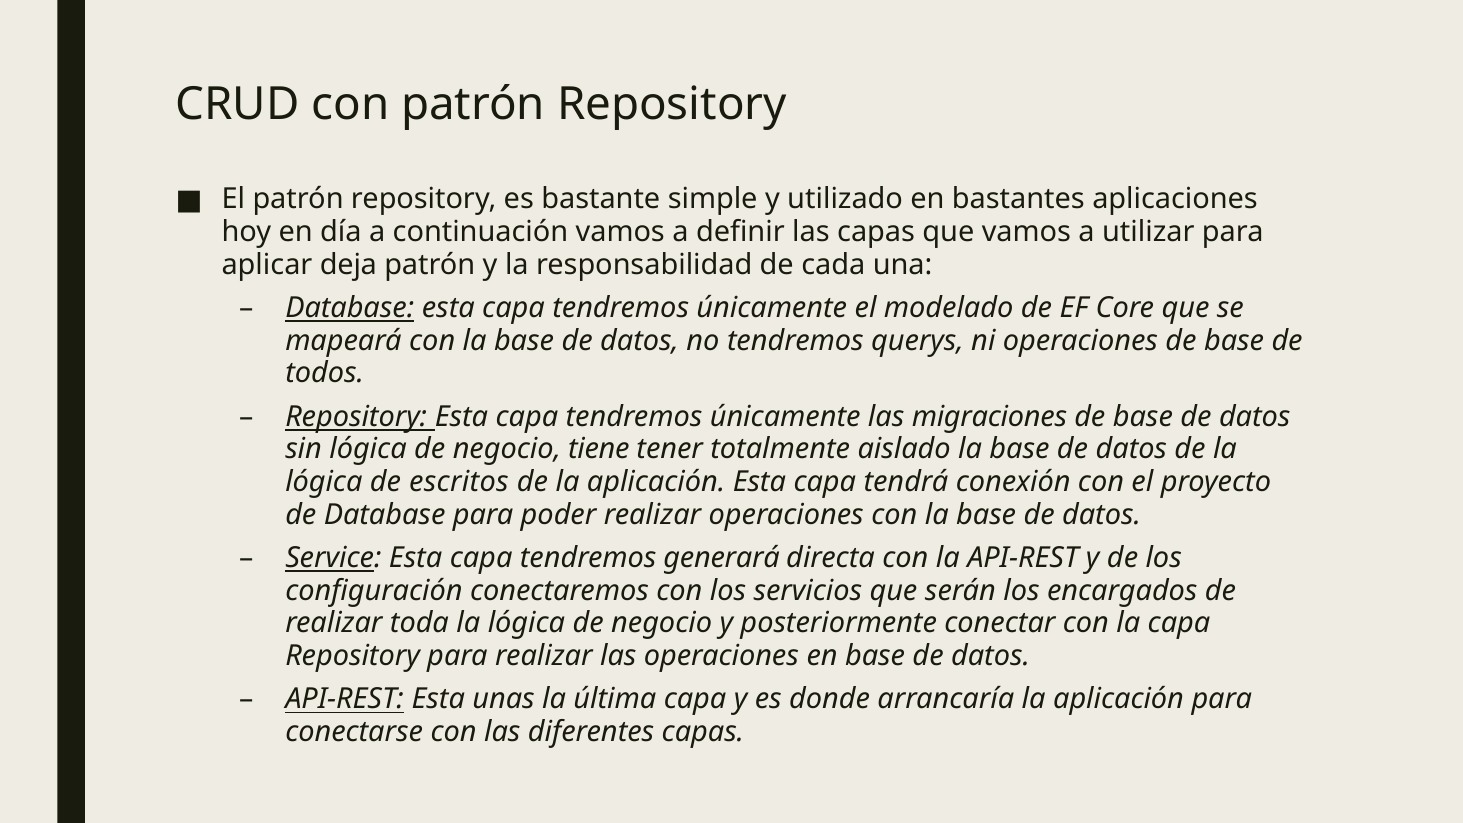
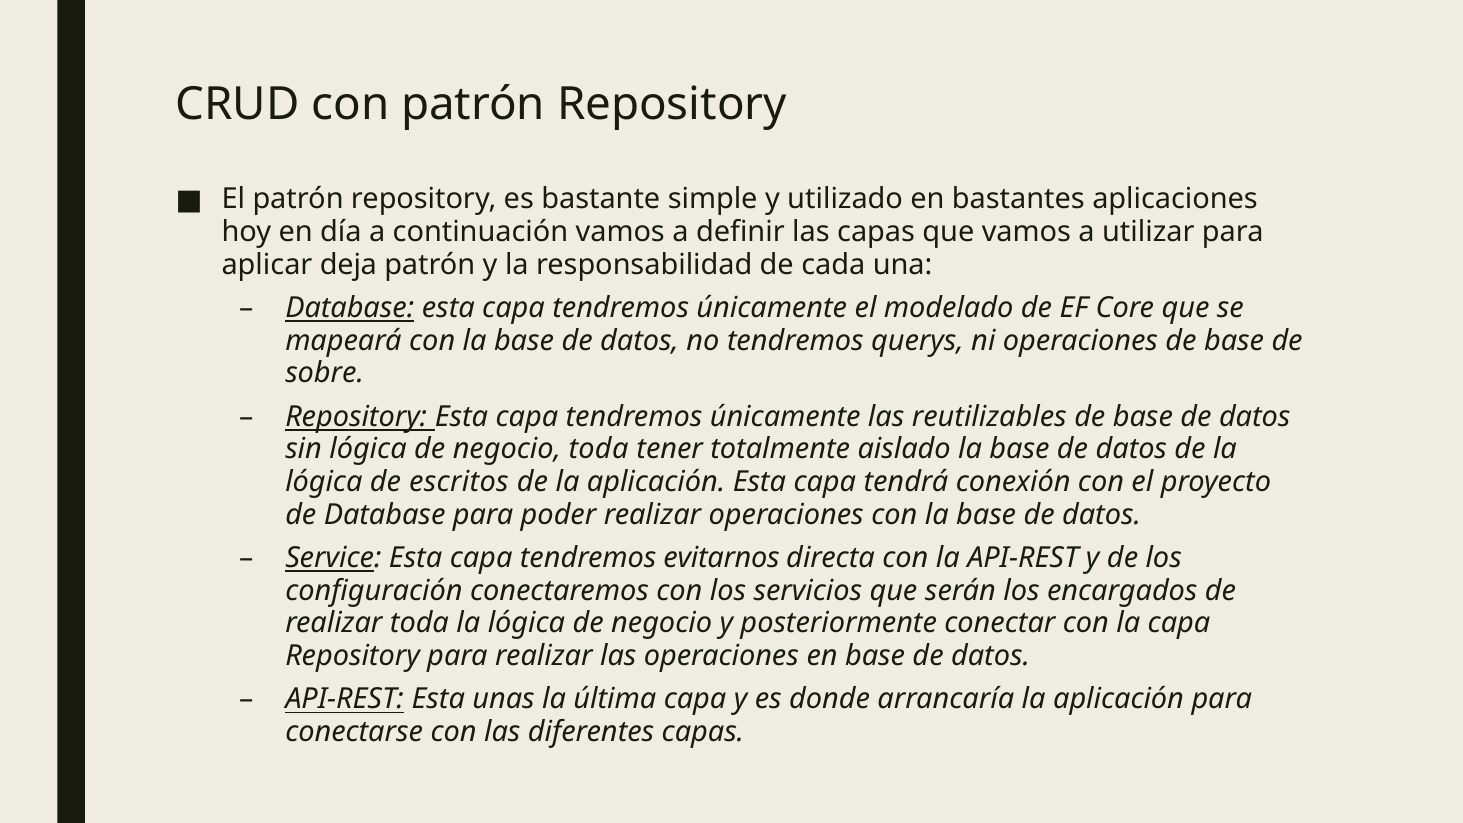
todos: todos -> sobre (325, 373)
migraciones: migraciones -> reutilizables (989, 417)
negocio tiene: tiene -> toda (599, 449)
generará: generará -> evitarnos (722, 558)
